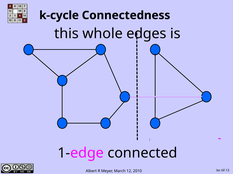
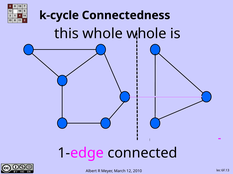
whole edges: edges -> whole (146, 34)
